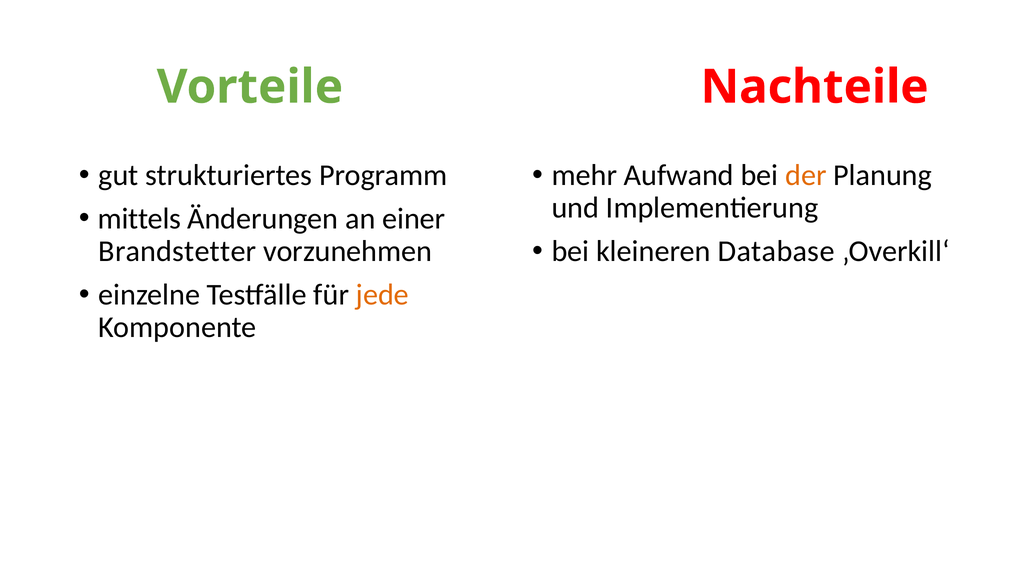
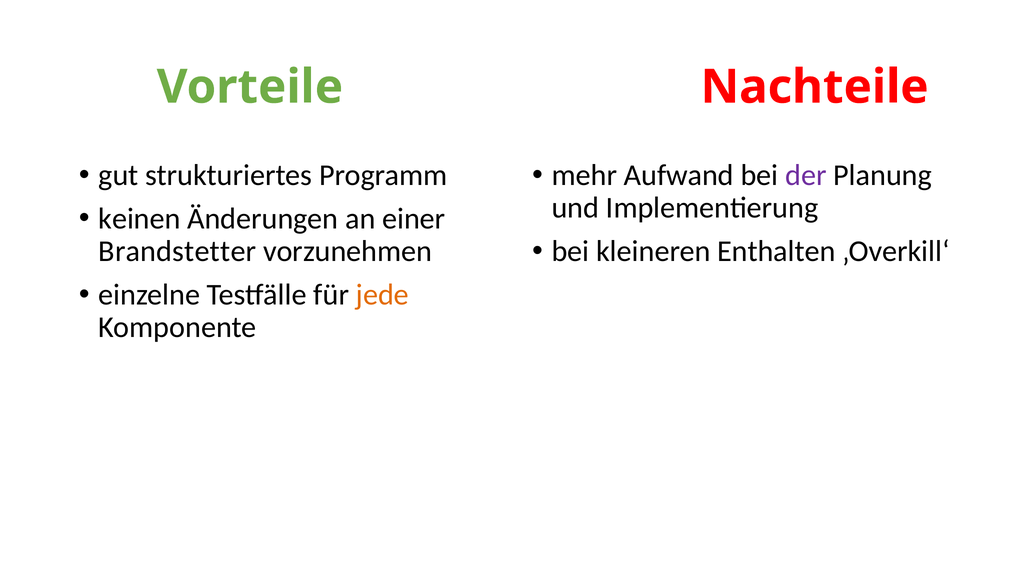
der colour: orange -> purple (806, 175)
mittels: mittels -> keinen (139, 219)
Database: Database -> Enthalten (776, 251)
